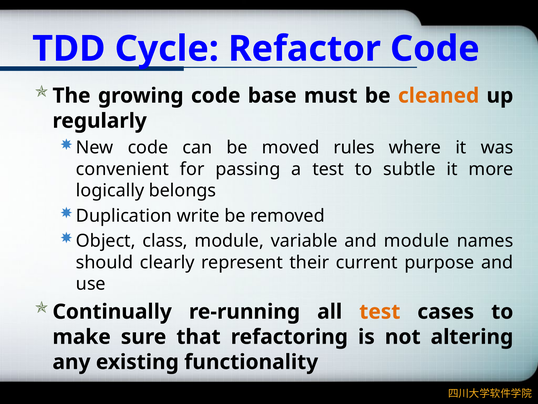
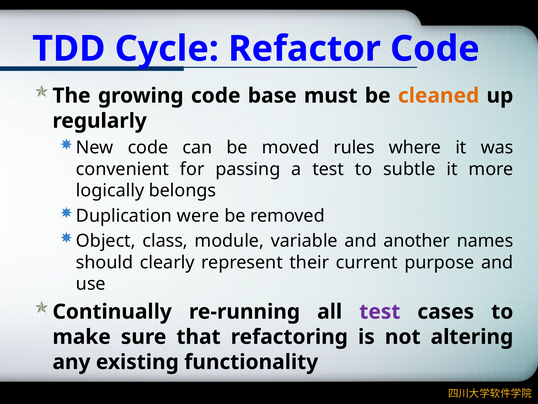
write: write -> were (198, 216)
and module: module -> another (417, 241)
test colour: orange -> purple (380, 311)
